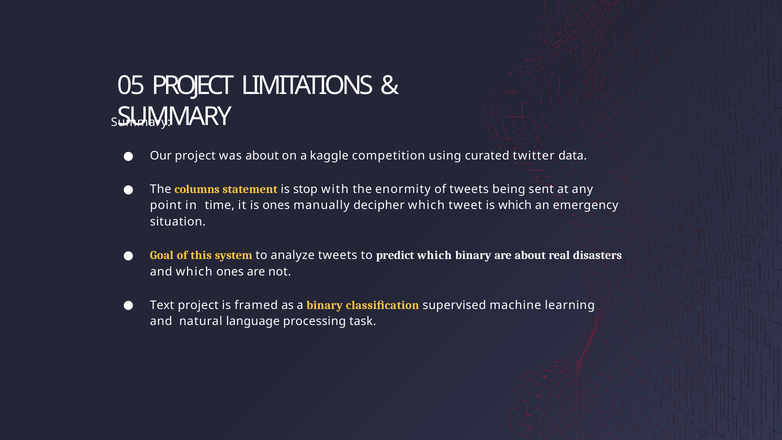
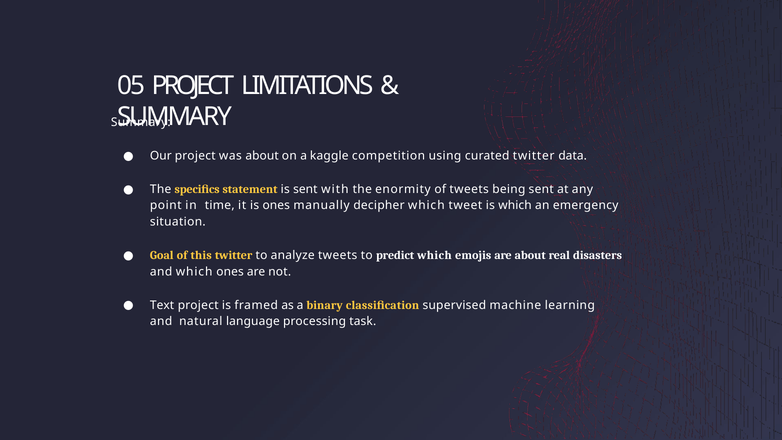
columns: columns -> speciﬁcs (197, 189)
is stop: stop -> sent (305, 189)
this system: system -> twitter (234, 255)
which binary: binary -> emojis (473, 255)
